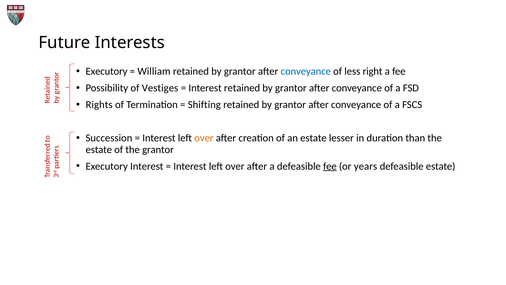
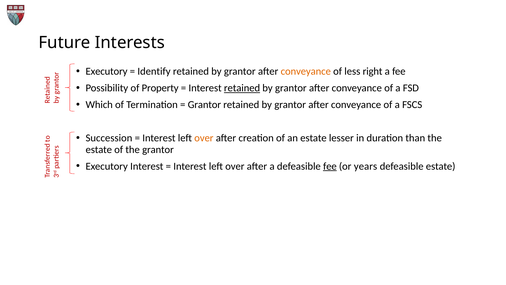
William: William -> Identify (154, 71)
conveyance colour: blue -> orange (306, 71)
Vestiges: Vestiges -> Property (160, 88)
retained underline: none -> present (242, 88)
Rights: Rights -> Which (99, 105)
Shifting: Shifting -> Grantor (204, 105)
